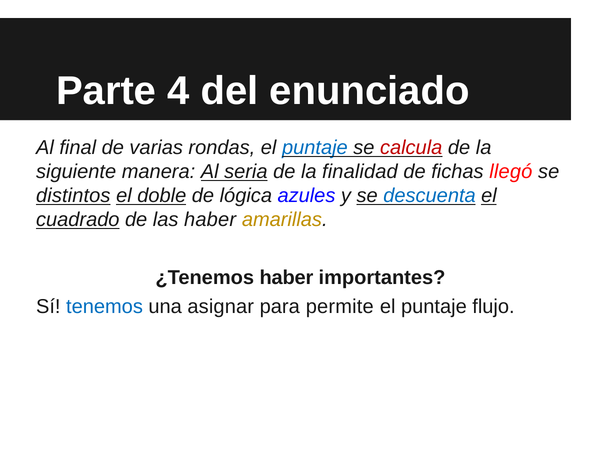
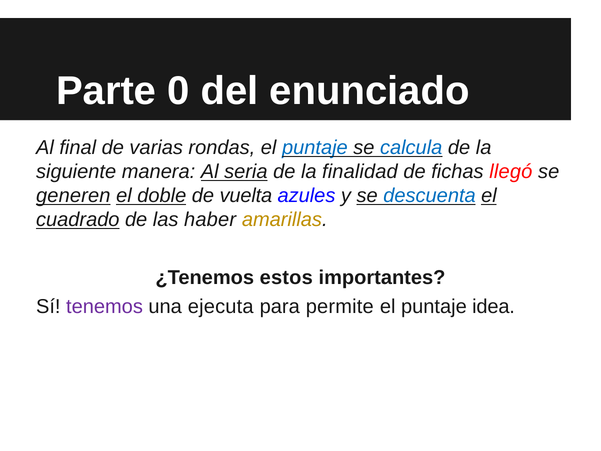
4: 4 -> 0 (178, 91)
calcula colour: red -> blue (411, 147)
distintos: distintos -> generen (73, 196)
lógica: lógica -> vuelta (246, 196)
¿Tenemos haber: haber -> estos (286, 278)
tenemos colour: blue -> purple (104, 307)
asignar: asignar -> ejecuta (221, 307)
flujo: flujo -> idea (494, 307)
